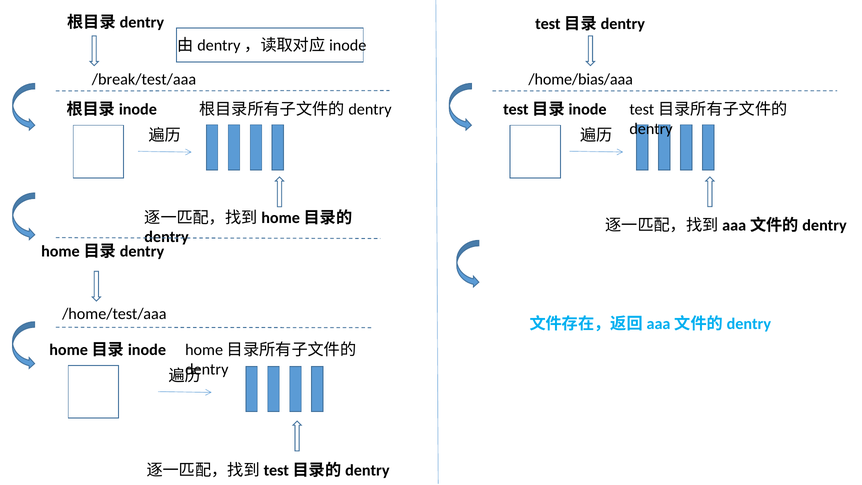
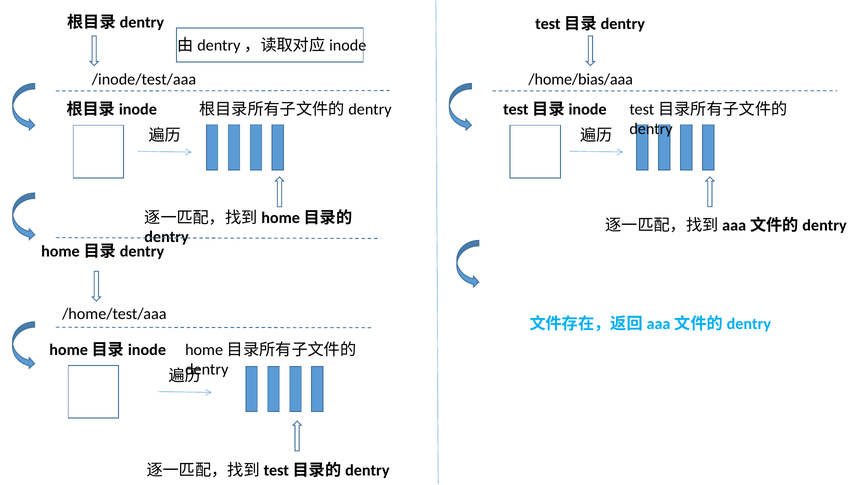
/break/test/aaa: /break/test/aaa -> /inode/test/aaa (144, 80)
